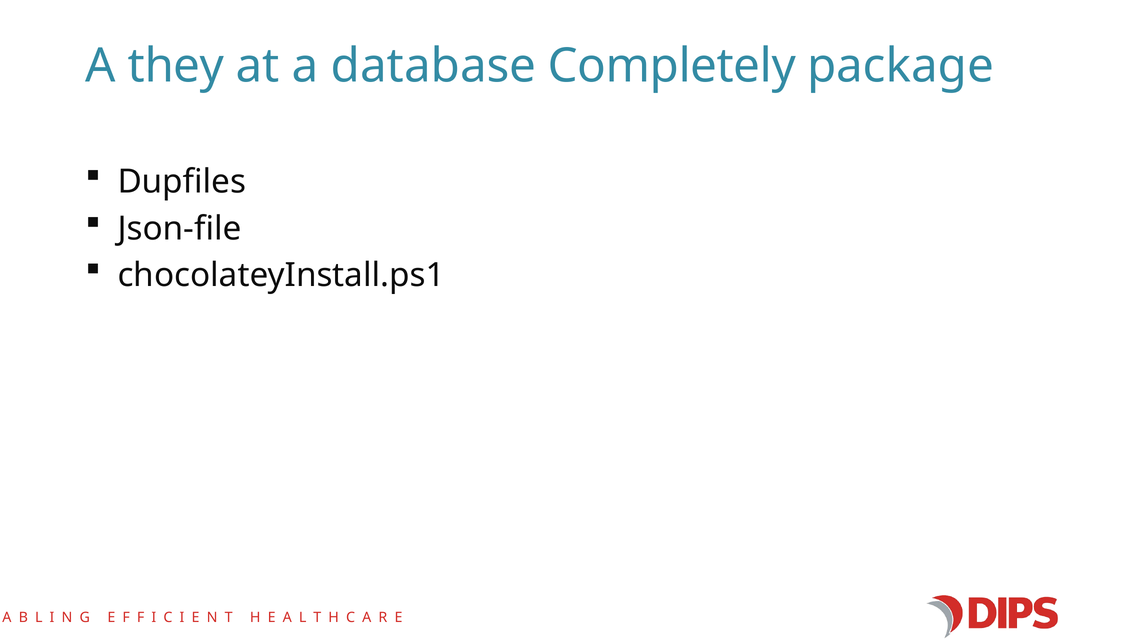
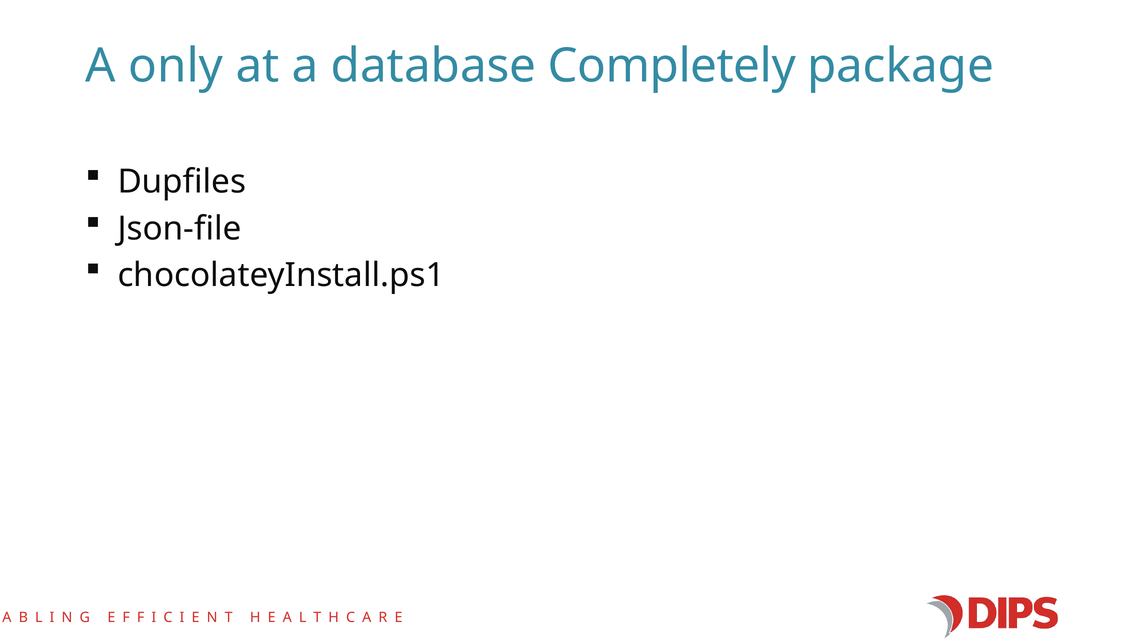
they: they -> only (176, 66)
